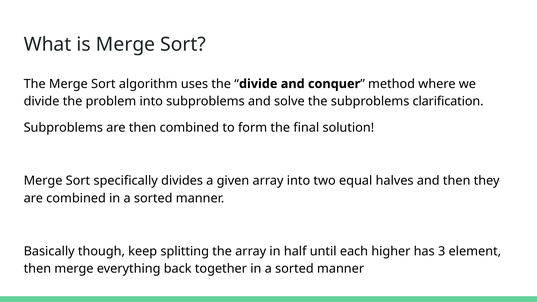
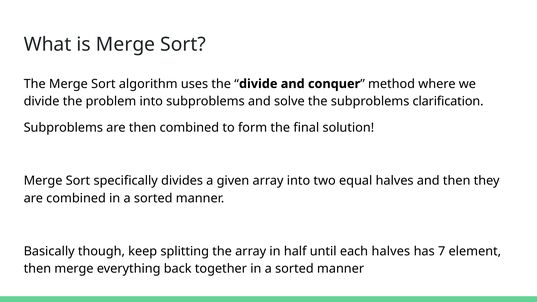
each higher: higher -> halves (391, 251)
3: 3 -> 7 (442, 251)
